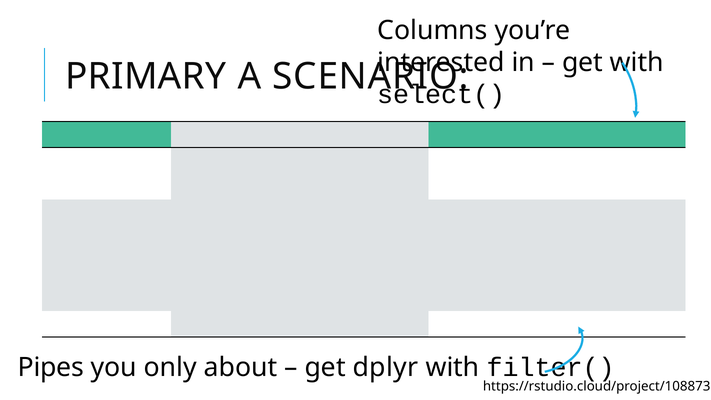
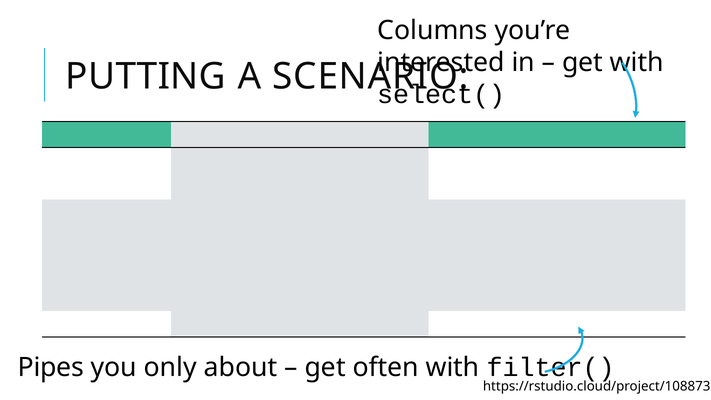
PRIMARY: PRIMARY -> PUTTING (146, 76)
dplyr: dplyr -> often (386, 368)
